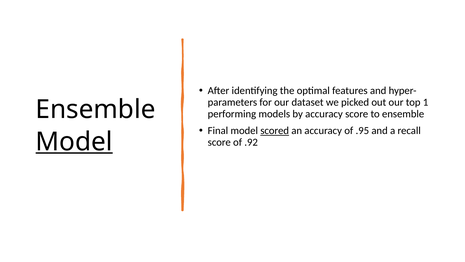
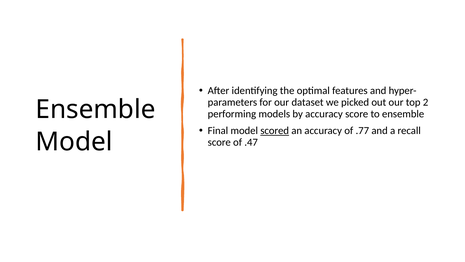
1: 1 -> 2 (426, 102)
.95: .95 -> .77 (362, 130)
Model underline: present -> none (74, 142)
.92: .92 -> .47 (251, 142)
